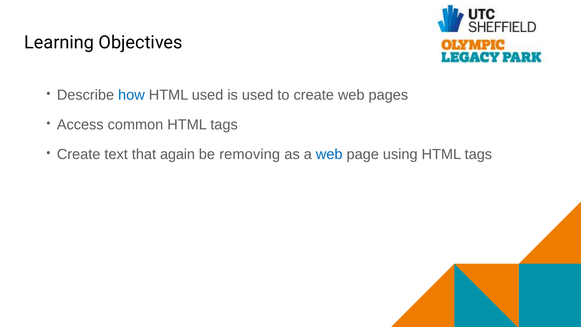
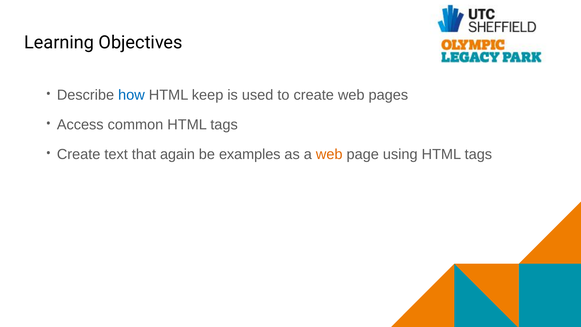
HTML used: used -> keep (208, 95)
removing: removing -> examples (250, 154)
web colour: blue -> orange (329, 154)
